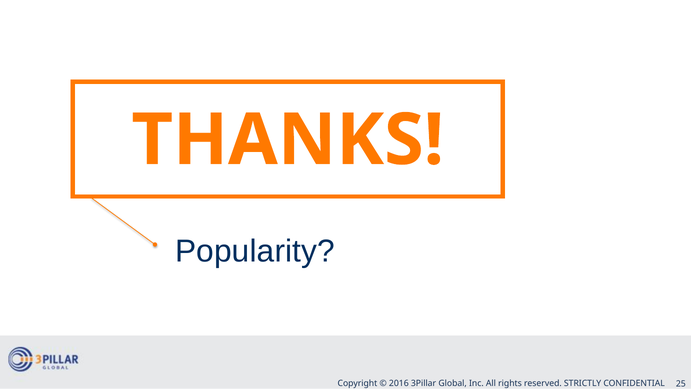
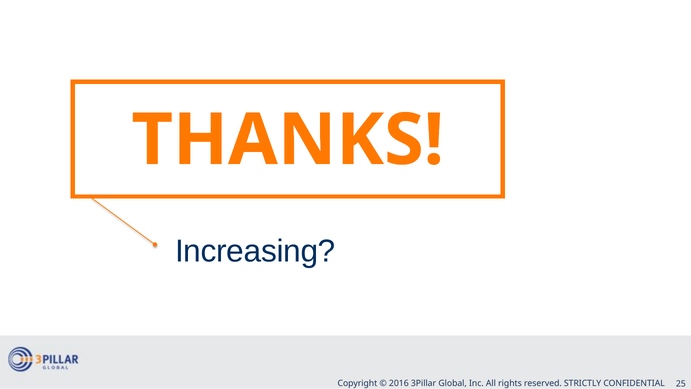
Popularity: Popularity -> Increasing (255, 251)
